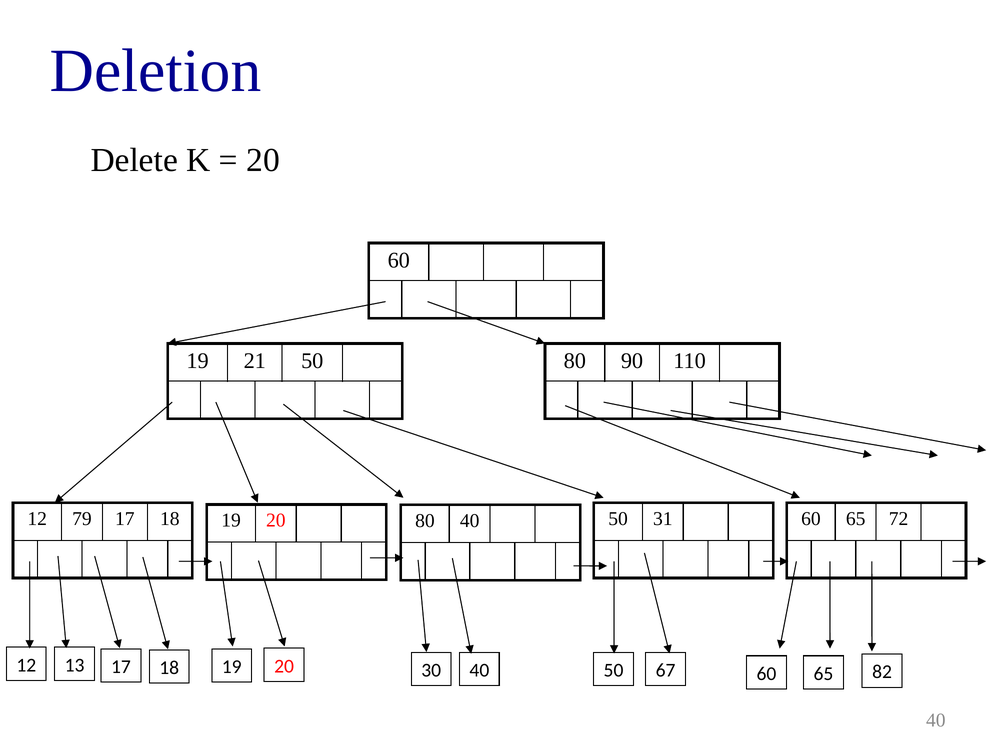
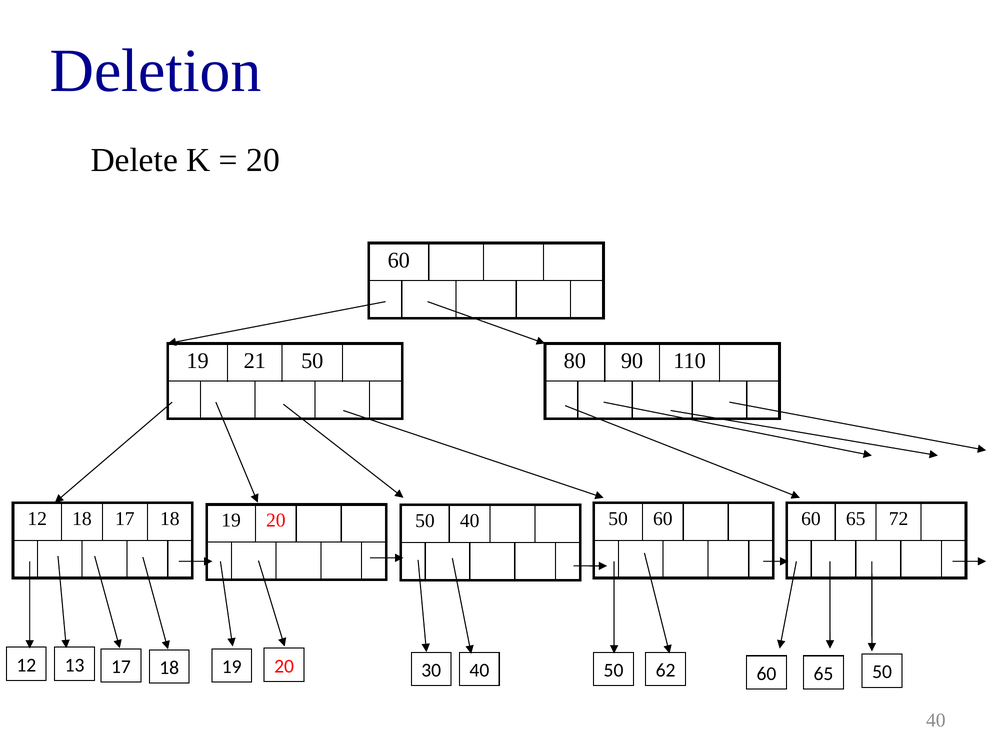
12 79: 79 -> 18 (82, 519)
50 31: 31 -> 60 (663, 519)
20 80: 80 -> 50 (425, 521)
67: 67 -> 62 (666, 671)
65 82: 82 -> 50 (882, 672)
